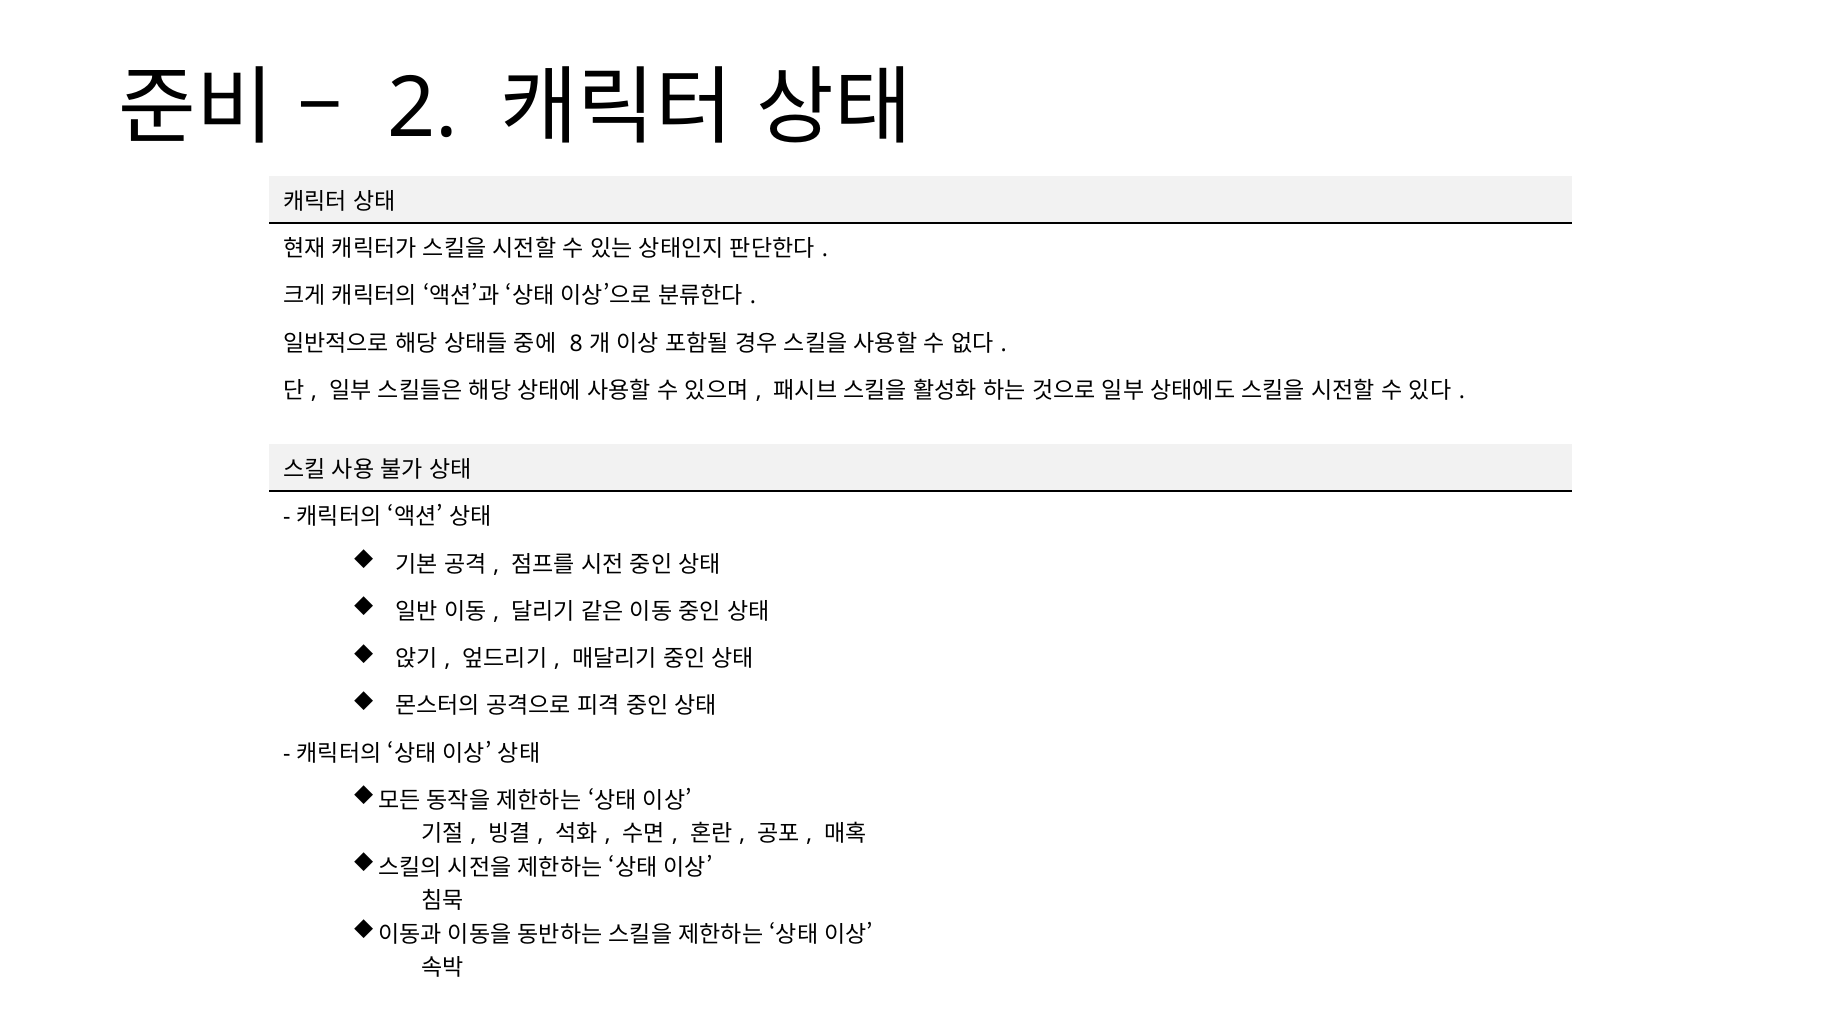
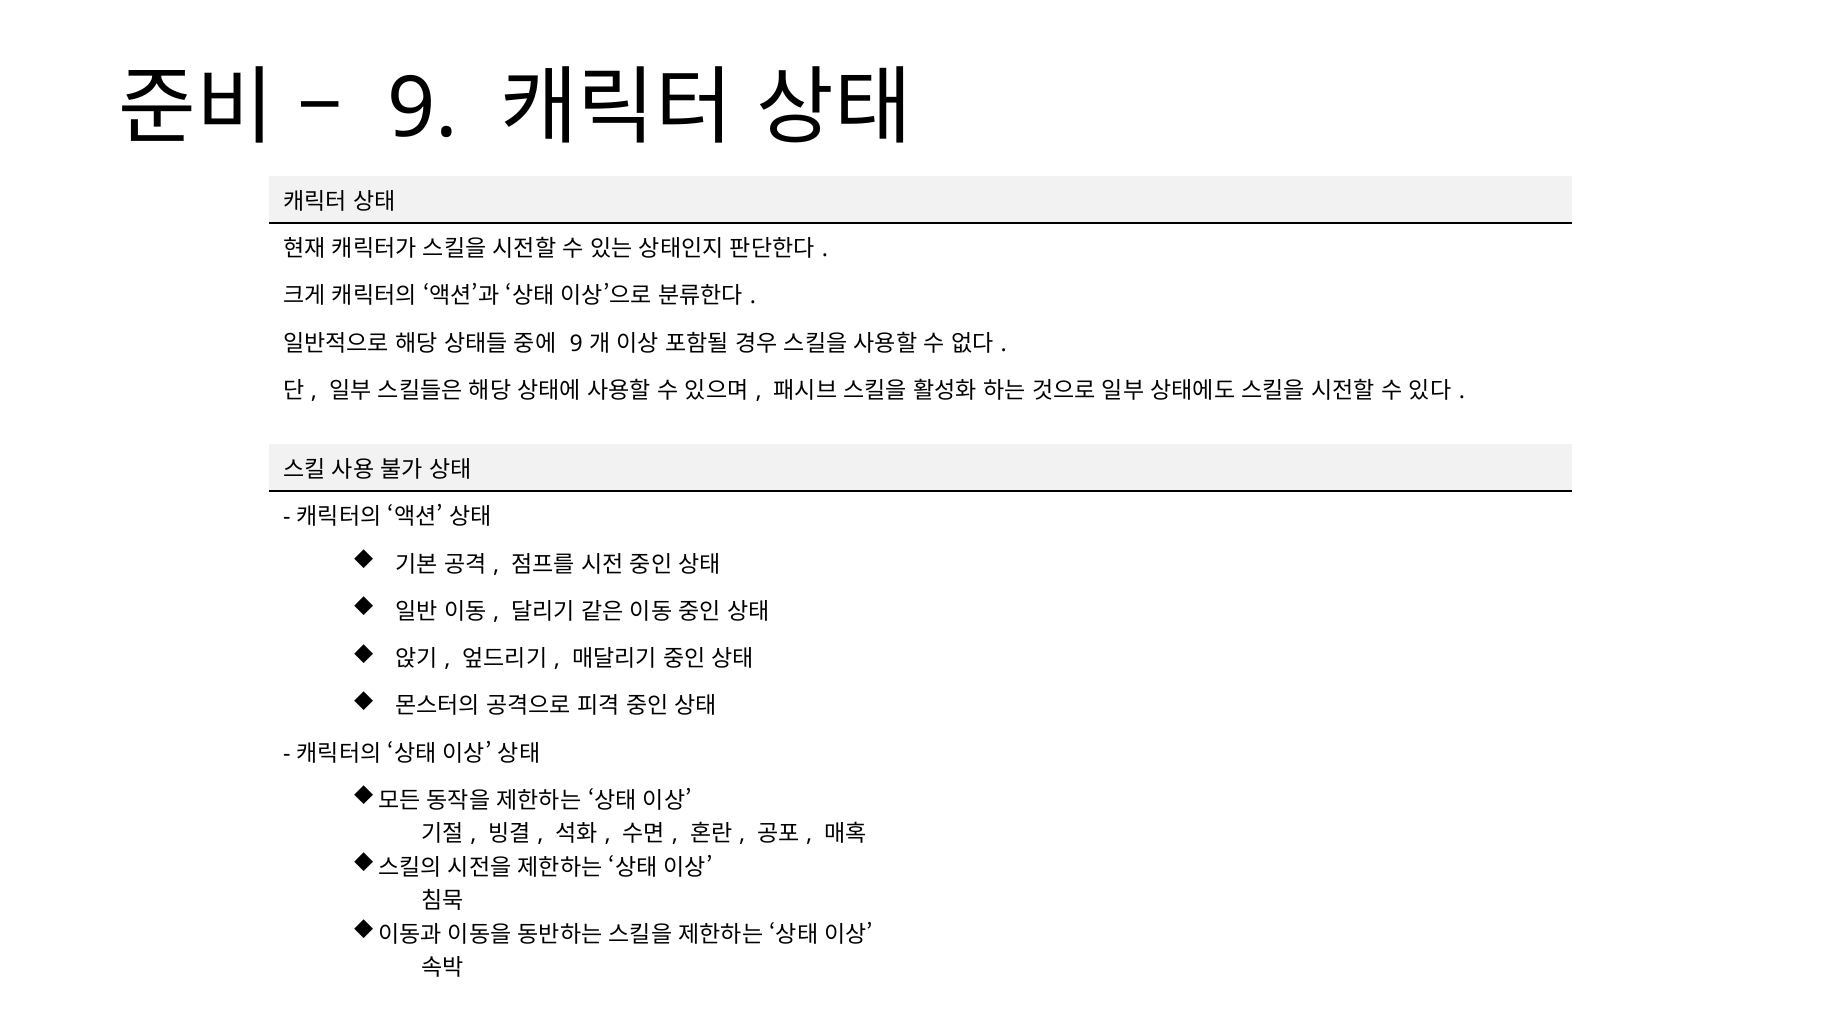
2: 2 -> 9 (422, 109)
8: 8 -> 9 (576, 343)
